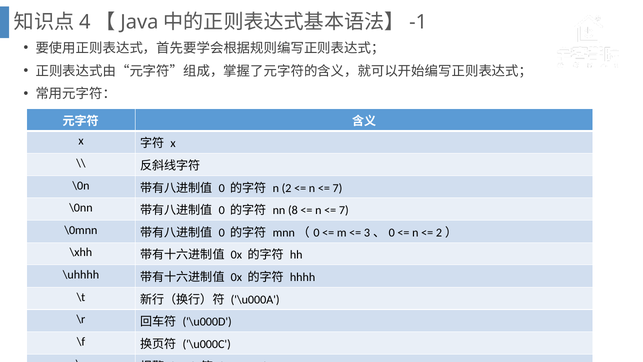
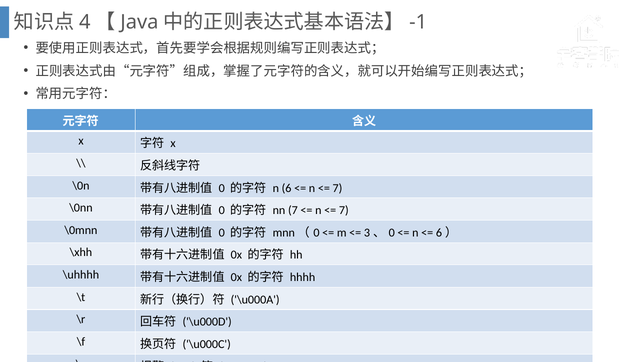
n 2: 2 -> 6 (287, 188)
nn 8: 8 -> 7 (293, 210)
2: 2 -> 6 (439, 232)
